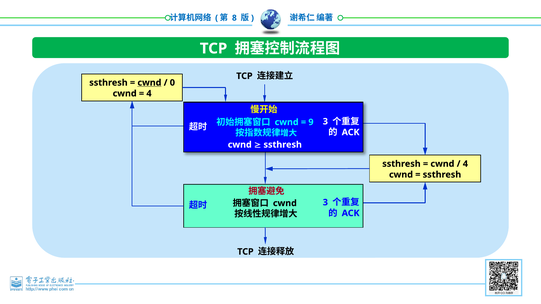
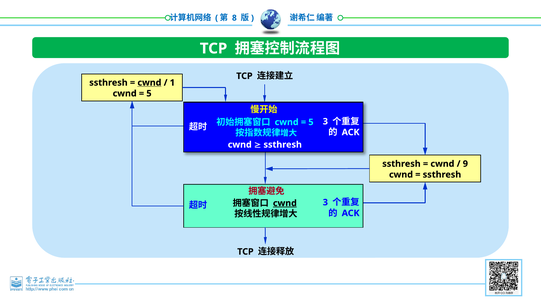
0: 0 -> 1 (172, 83)
4: 4 -> 5 (149, 94)
9: 9 -> 5 (311, 122)
4: 4 -> 9 (465, 164)
cwnd underline: none -> present (285, 203)
